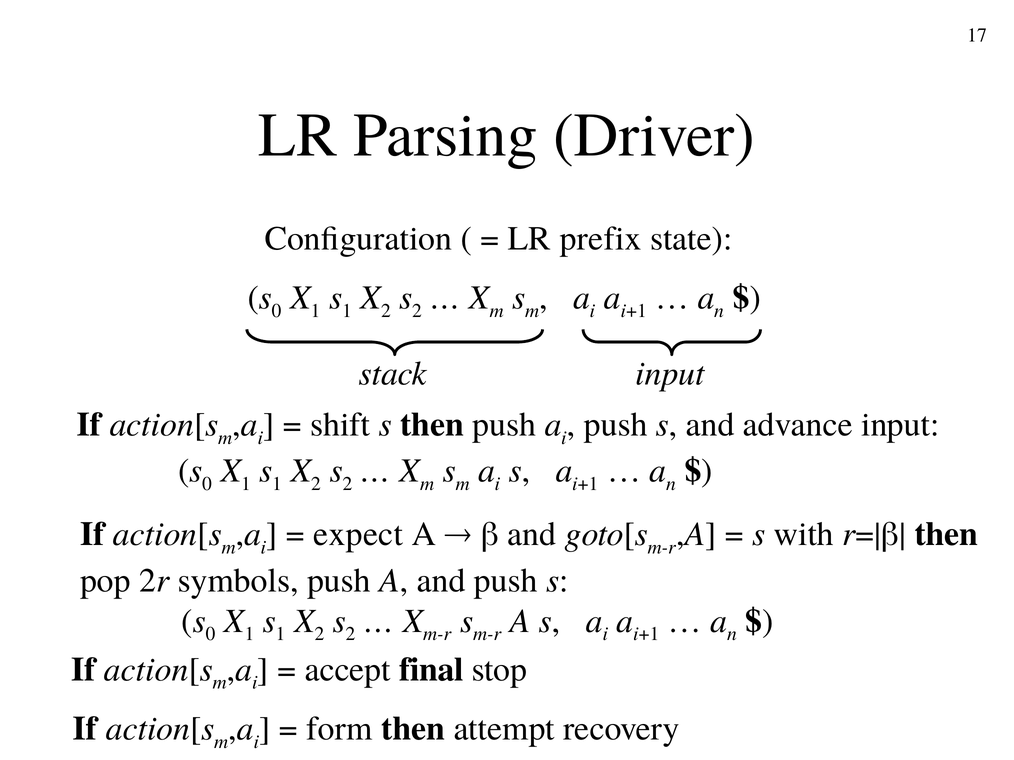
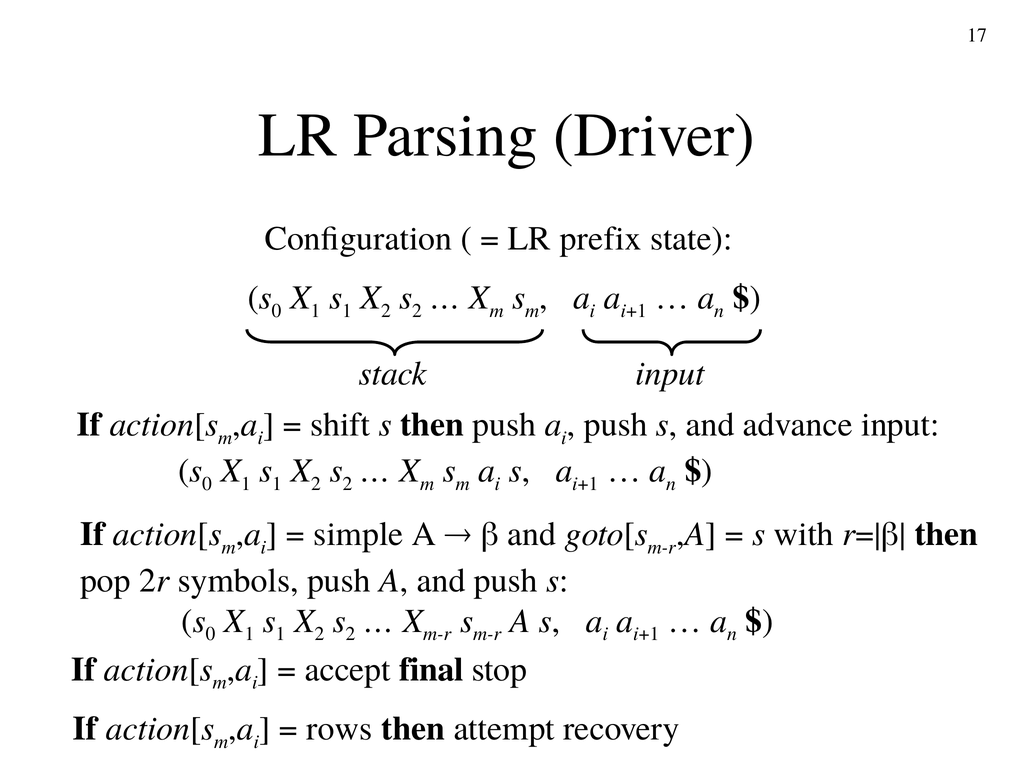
expect: expect -> simple (358, 535)
form: form -> rows (339, 729)
